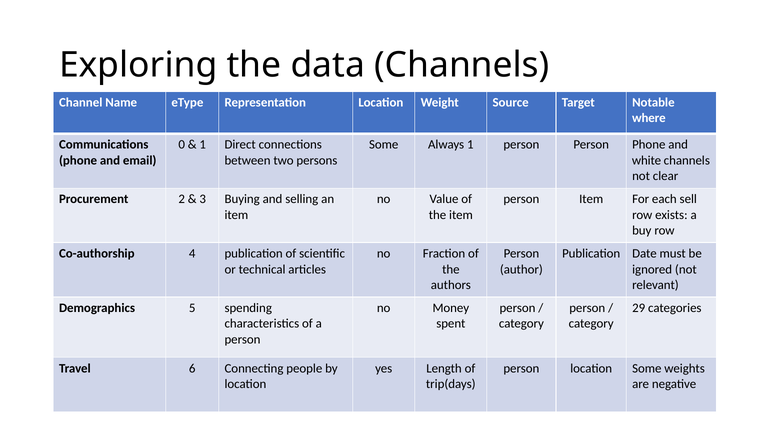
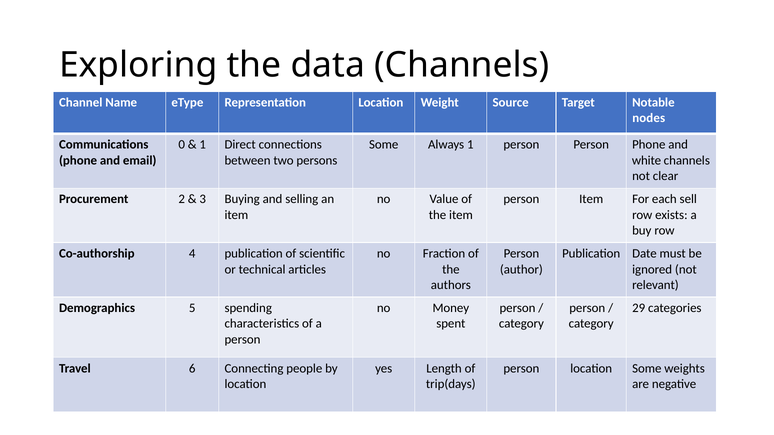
where: where -> nodes (649, 118)
